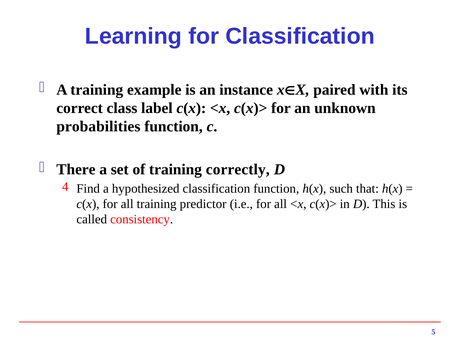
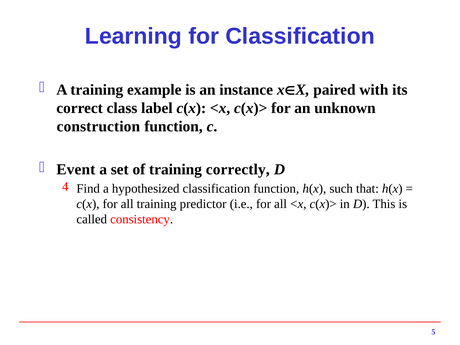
probabilities: probabilities -> construction (98, 127)
There: There -> Event (76, 169)
